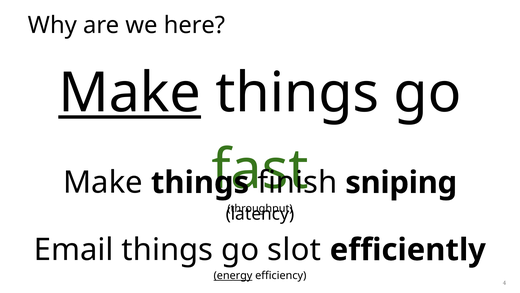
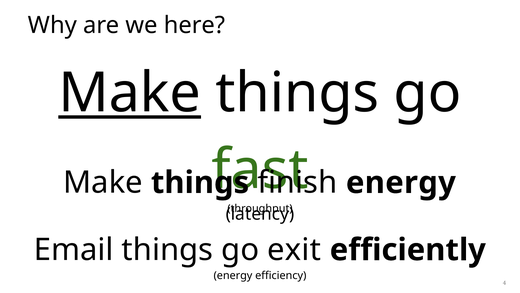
sniping: sniping -> energy (401, 182)
slot: slot -> exit (294, 250)
energy underline: present -> none (233, 275)
